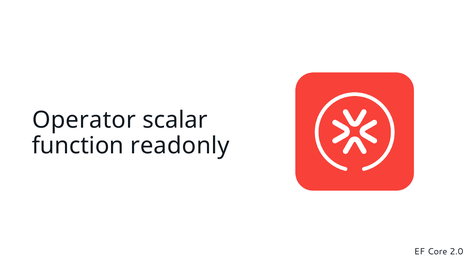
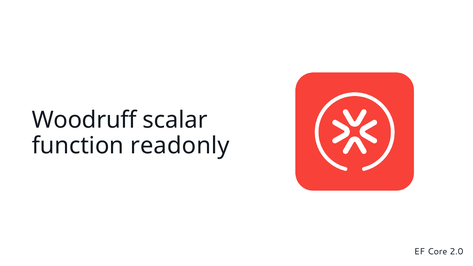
Operator: Operator -> Woodruff (84, 120)
